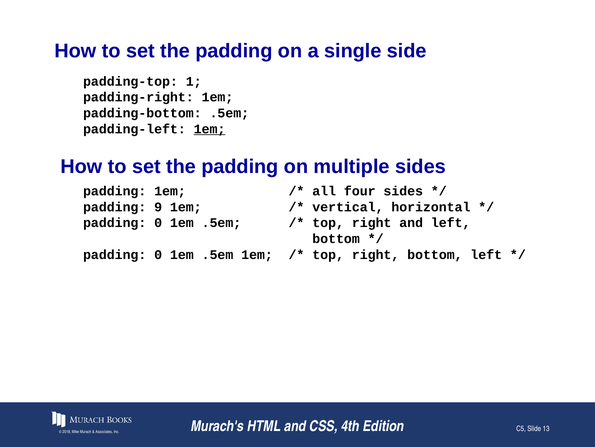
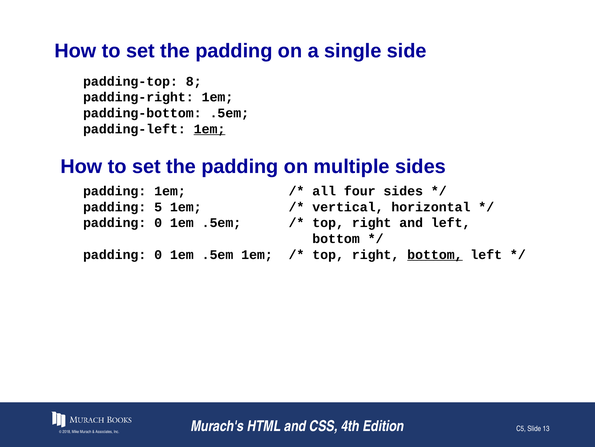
1: 1 -> 8 (194, 81)
9: 9 -> 5 (158, 207)
bottom underline: none -> present (435, 254)
